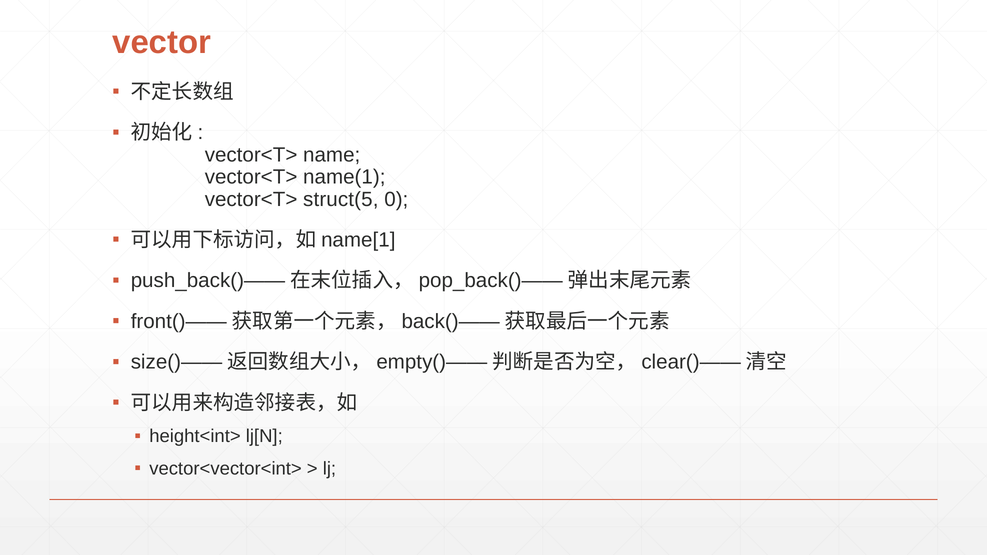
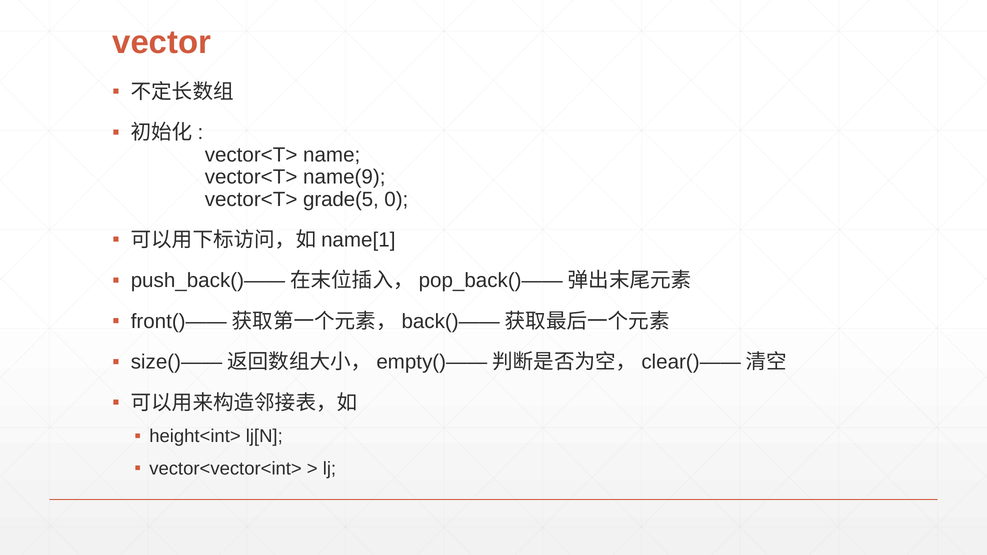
name(1: name(1 -> name(9 (344, 177)
struct(5: struct(5 -> grade(5 (341, 199)
